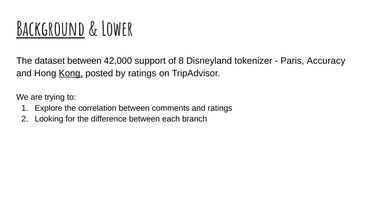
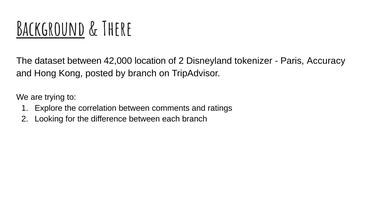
Lower: Lower -> There (117, 29)
support: support -> location (150, 61)
of 8: 8 -> 2 (181, 61)
Kong underline: present -> none (71, 73)
by ratings: ratings -> branch (142, 73)
